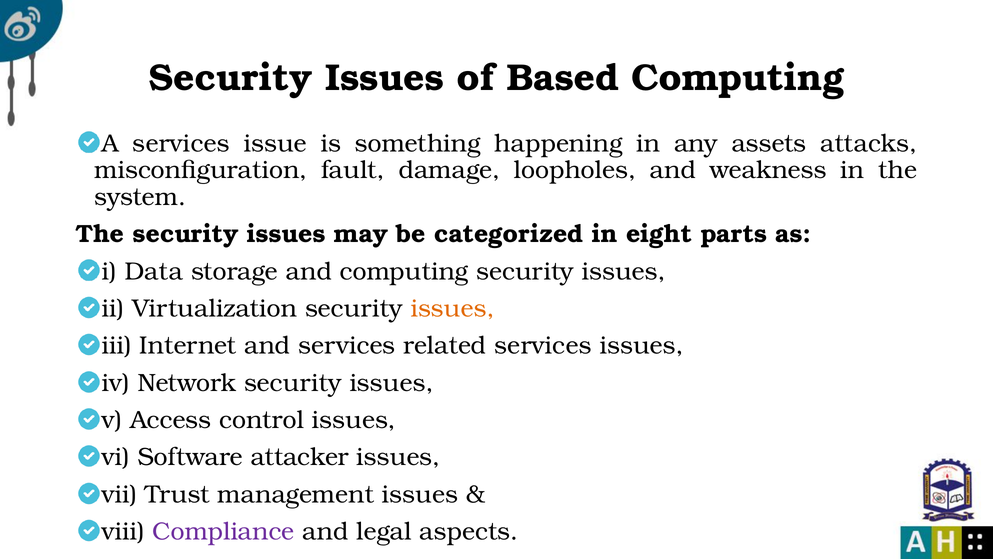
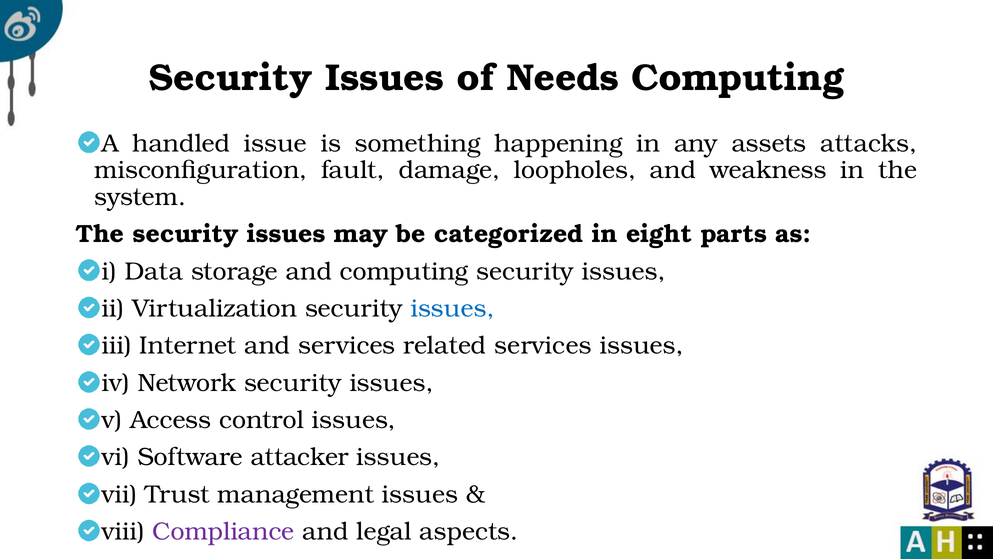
Based: Based -> Needs (563, 78)
A services: services -> handled (181, 143)
issues colour: orange -> blue (453, 308)
